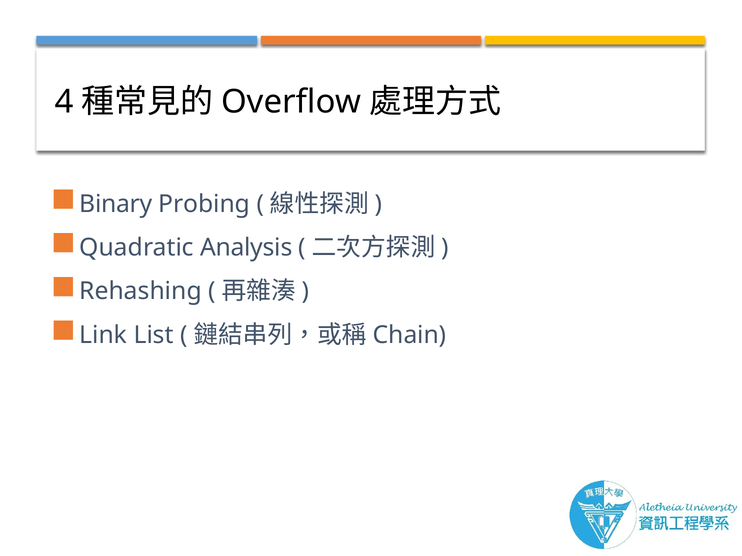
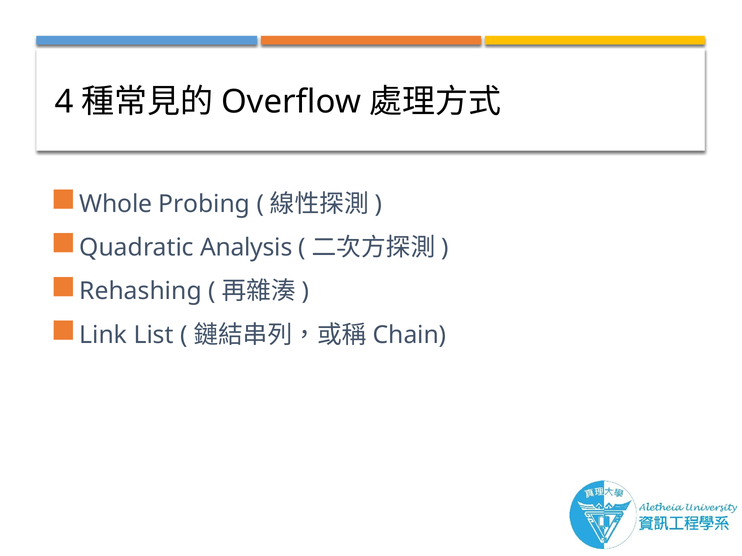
Binary: Binary -> Whole (116, 204)
